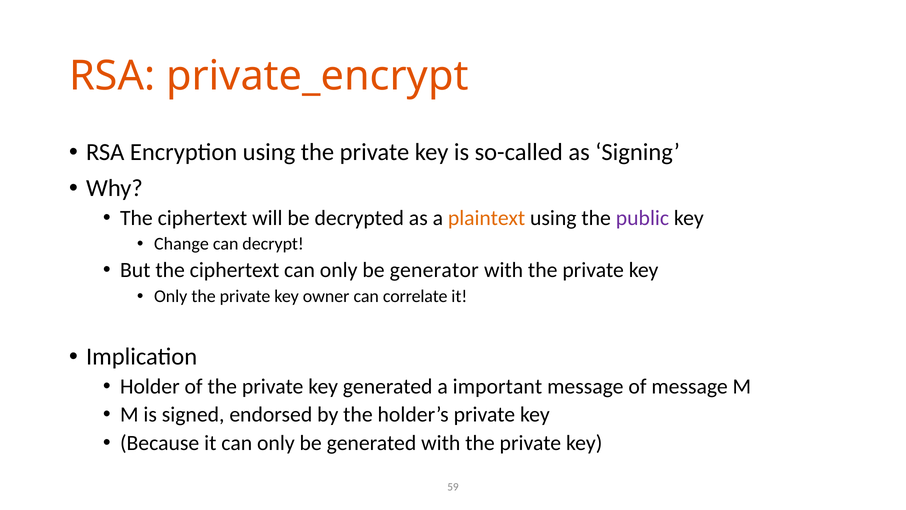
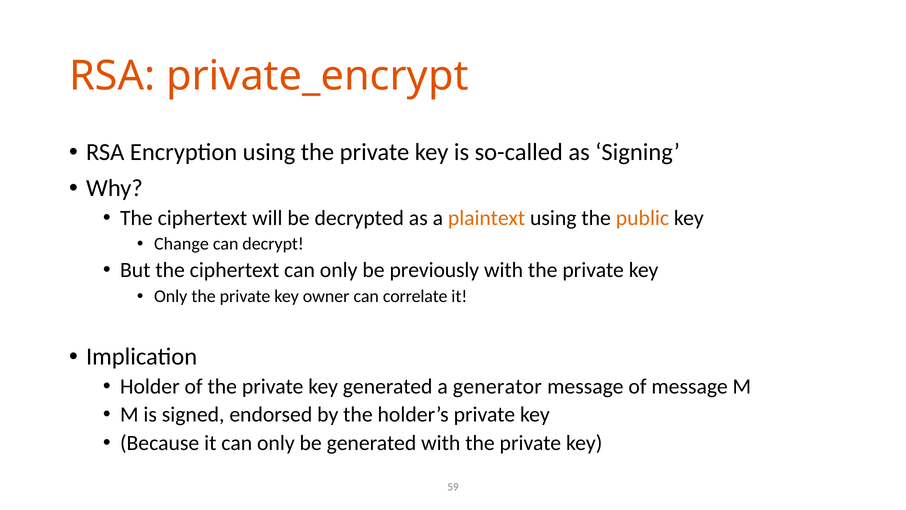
public colour: purple -> orange (642, 218)
generator: generator -> previously (434, 270)
important: important -> generator (497, 386)
